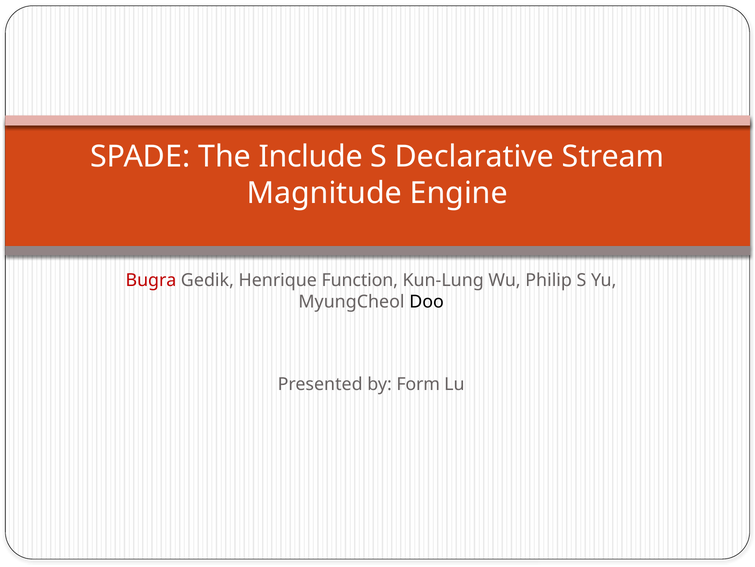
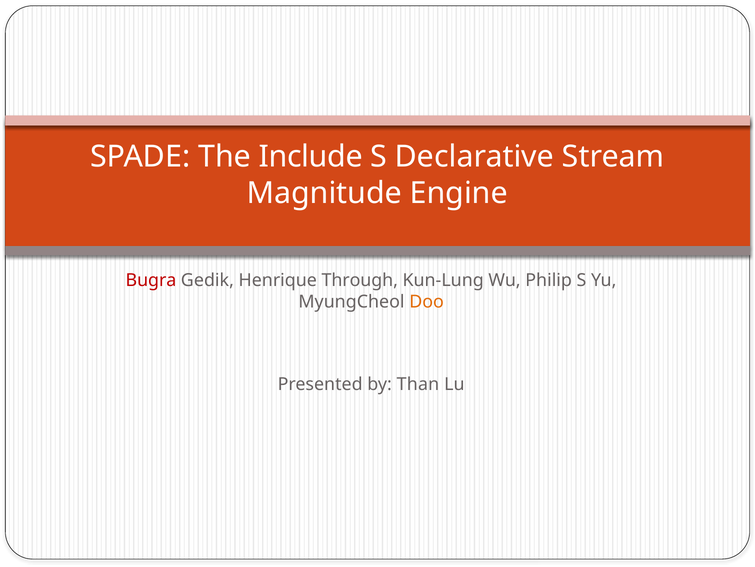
Function: Function -> Through (360, 280)
Doo colour: black -> orange (427, 301)
Form: Form -> Than (418, 384)
